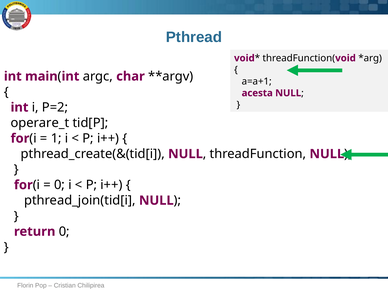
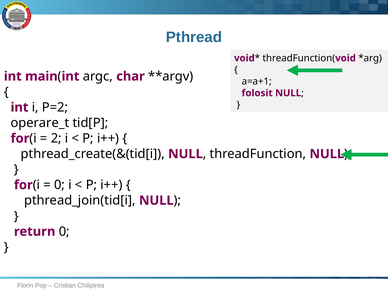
acesta: acesta -> folosit (257, 93)
1: 1 -> 2 (56, 138)
